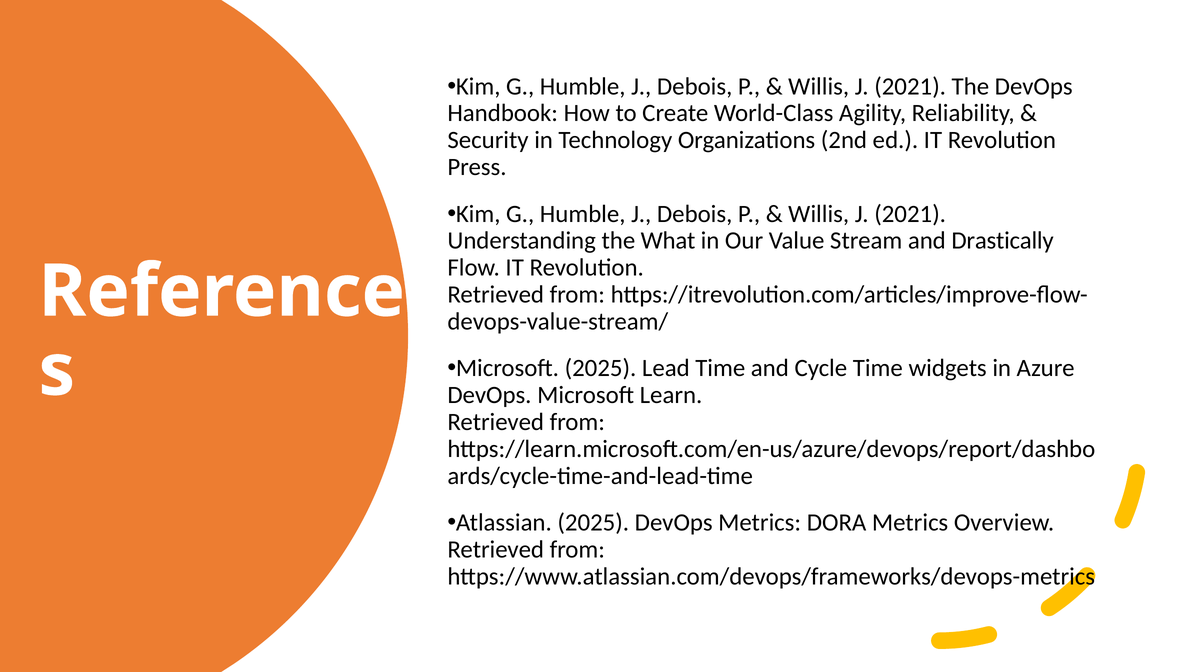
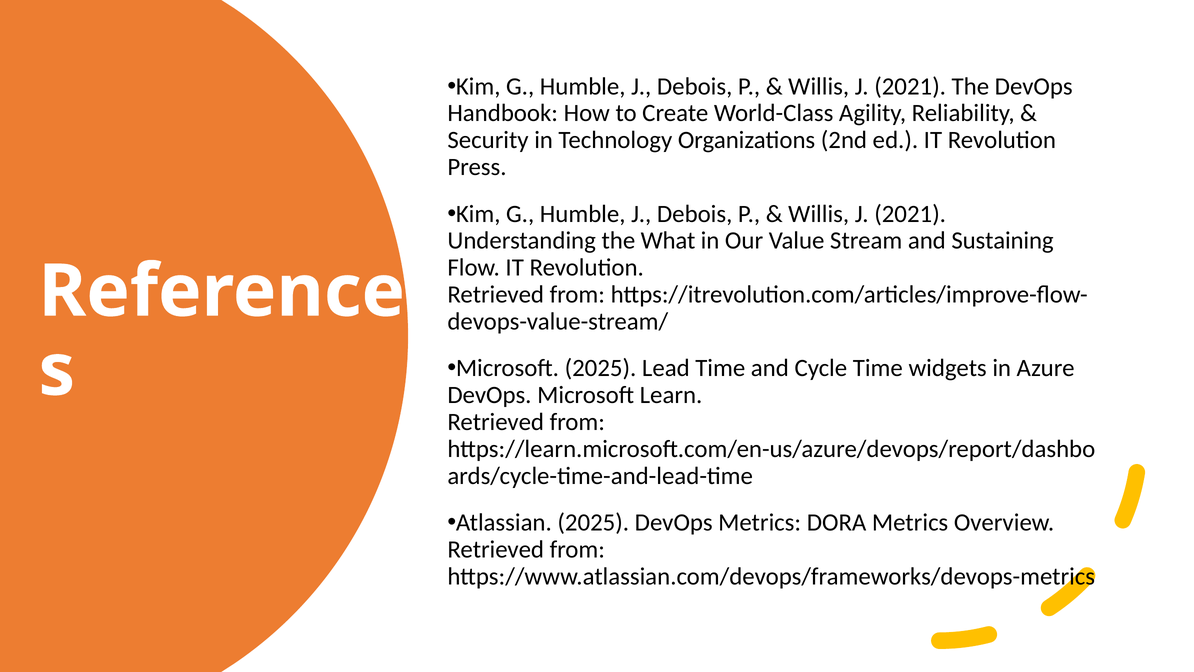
Drastically: Drastically -> Sustaining (1003, 241)
